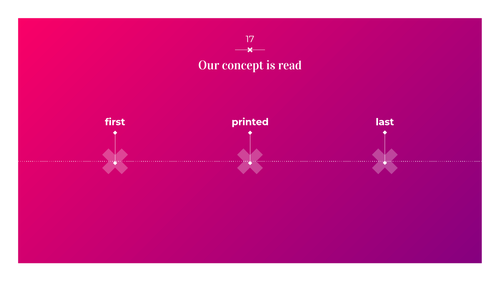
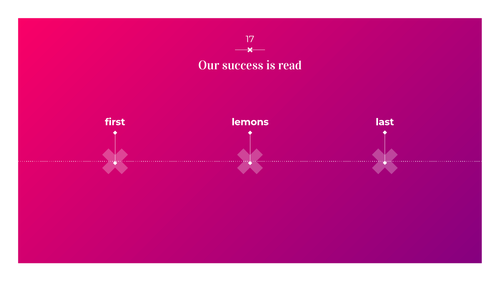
concept: concept -> success (243, 65)
printed: printed -> lemons (250, 122)
